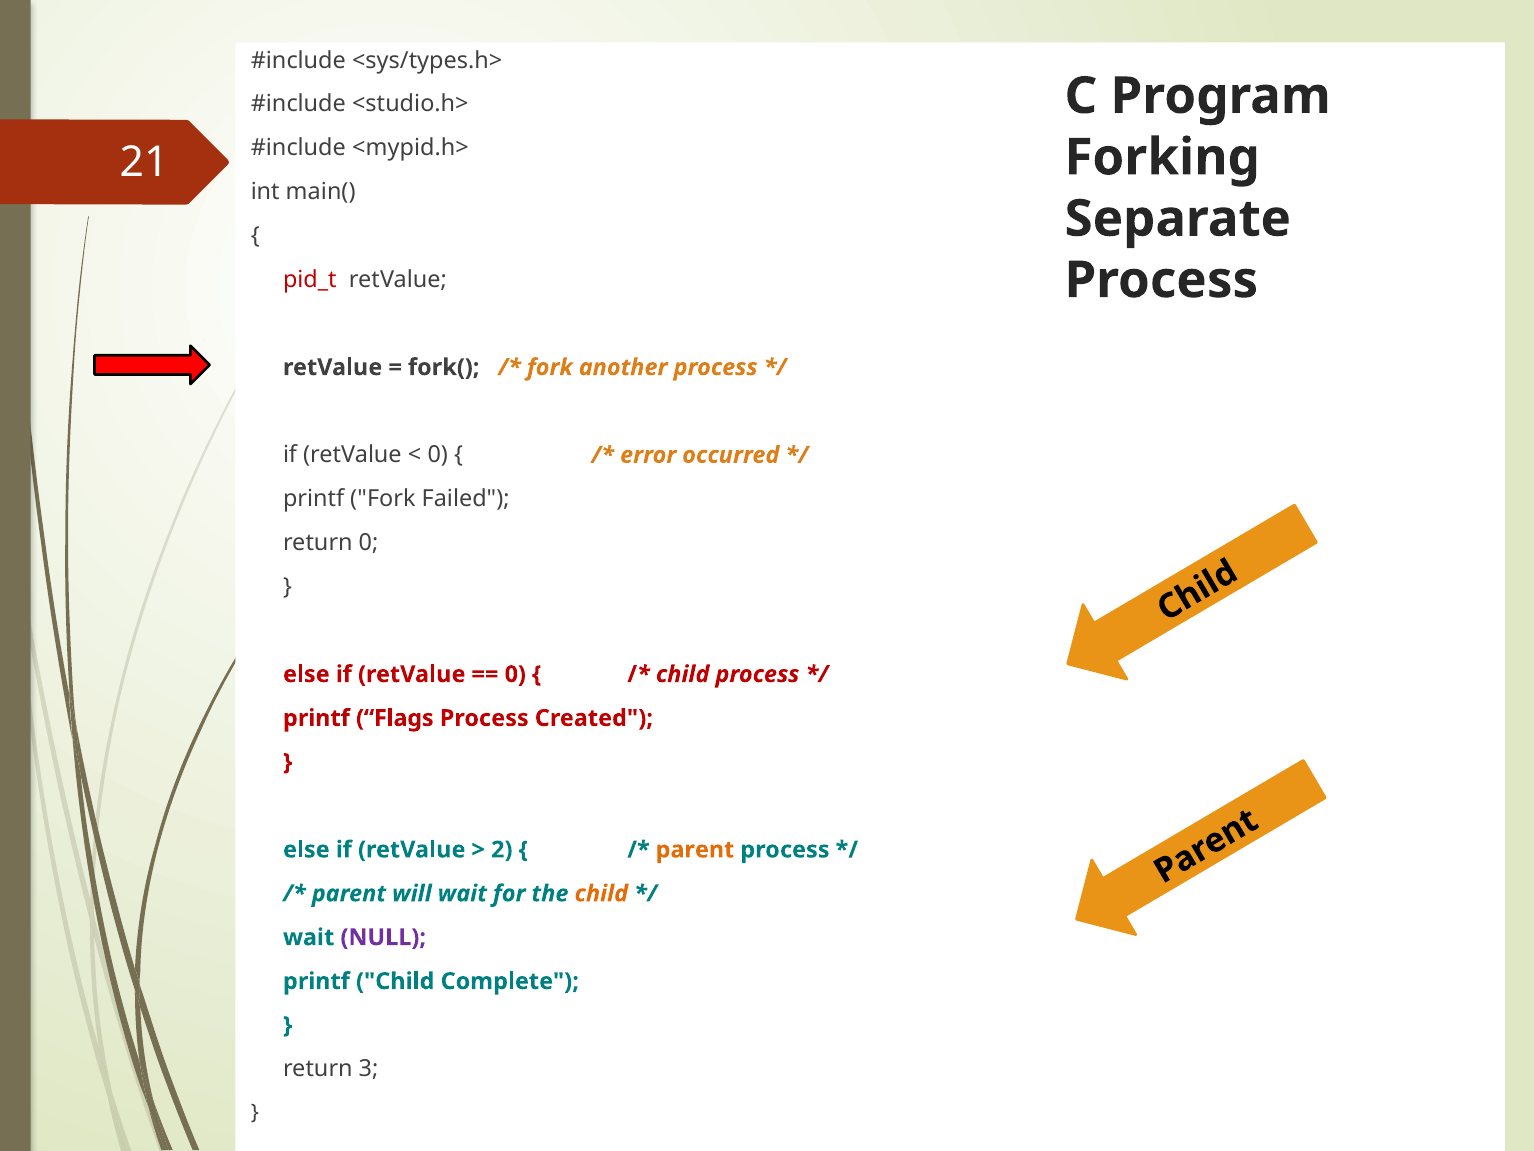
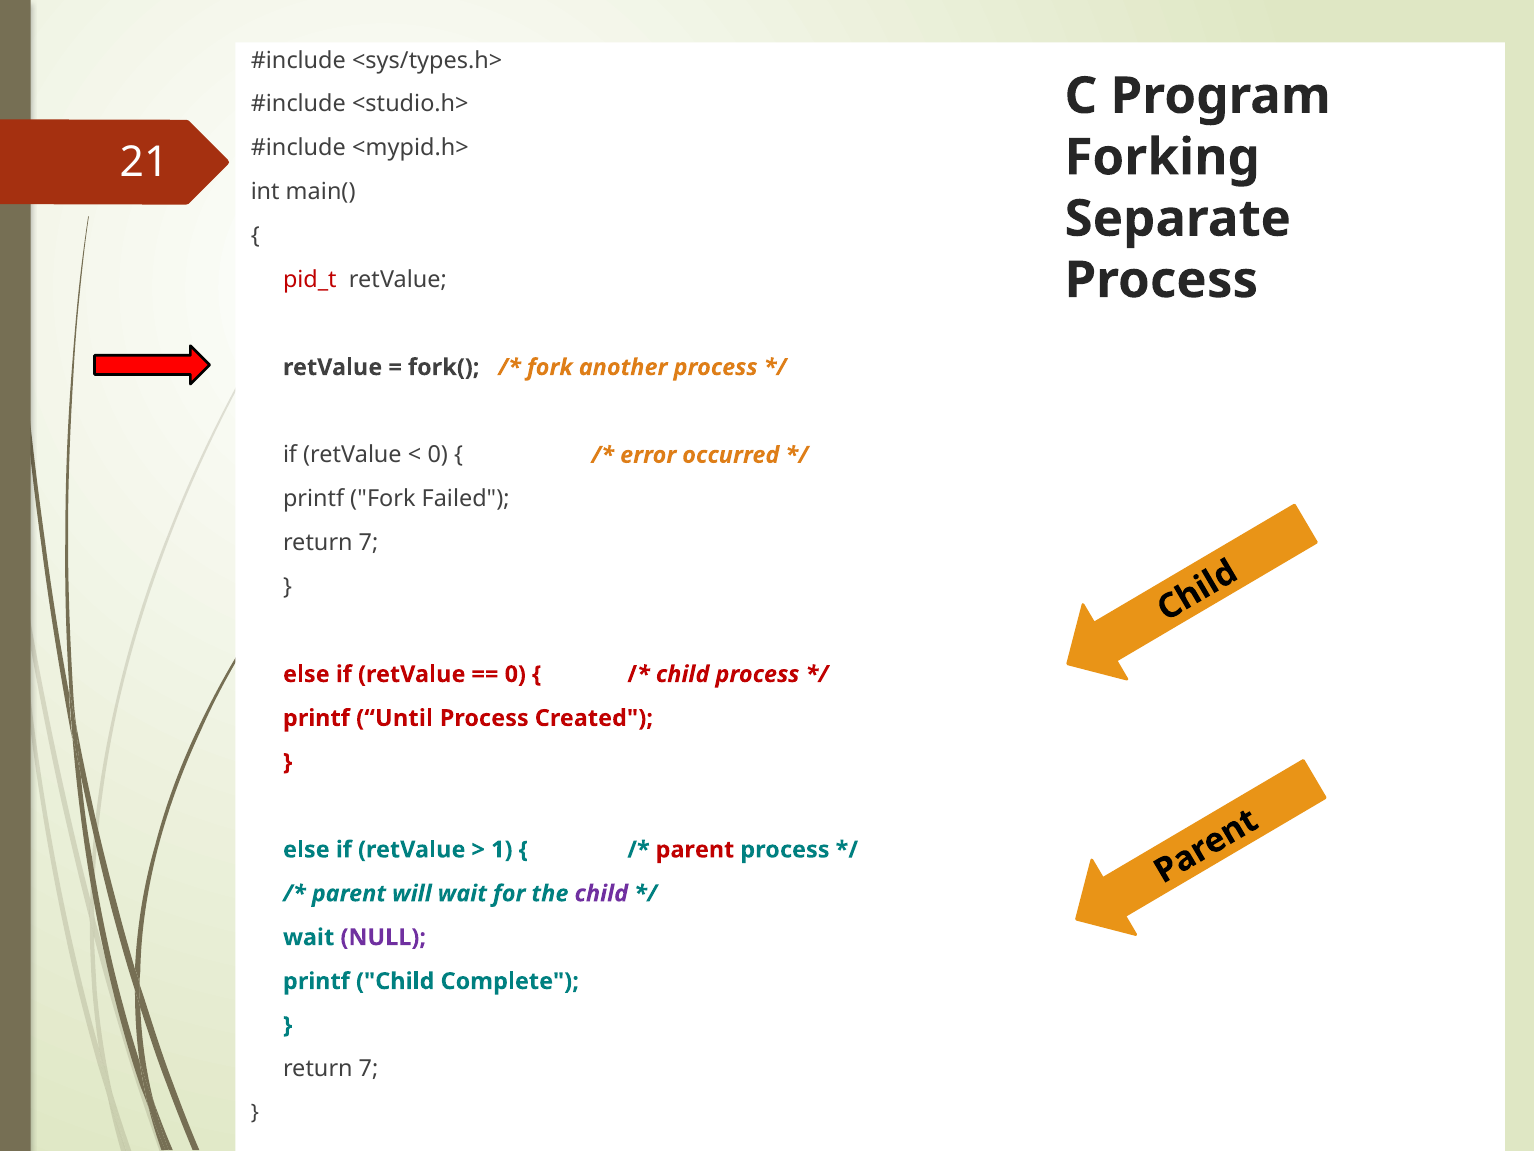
0: 0 -> 7 (368, 543)
Flags: Flags -> Until (395, 718)
2: 2 -> 1 (502, 849)
parent colour: orange -> red (695, 849)
child colour: orange -> purple (601, 893)
3: 3 -> 7 (368, 1069)
